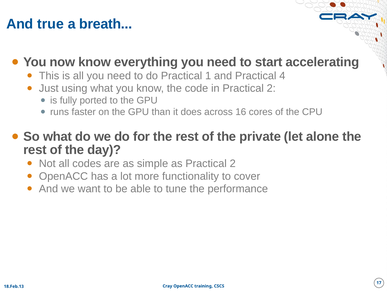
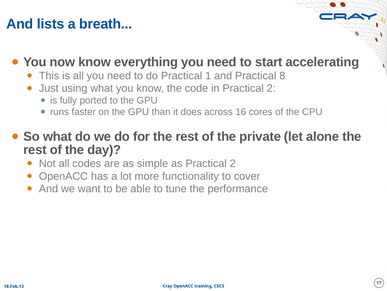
true: true -> lists (51, 24)
4: 4 -> 8 (282, 76)
